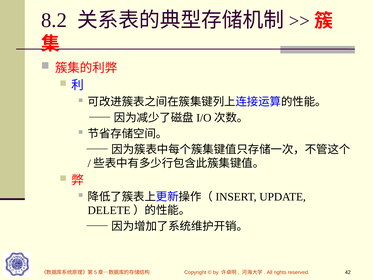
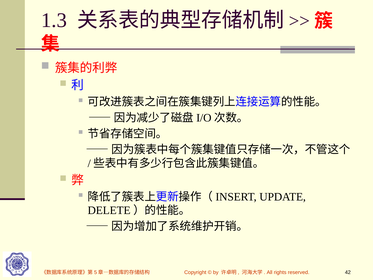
8.2: 8.2 -> 1.3 (54, 20)
